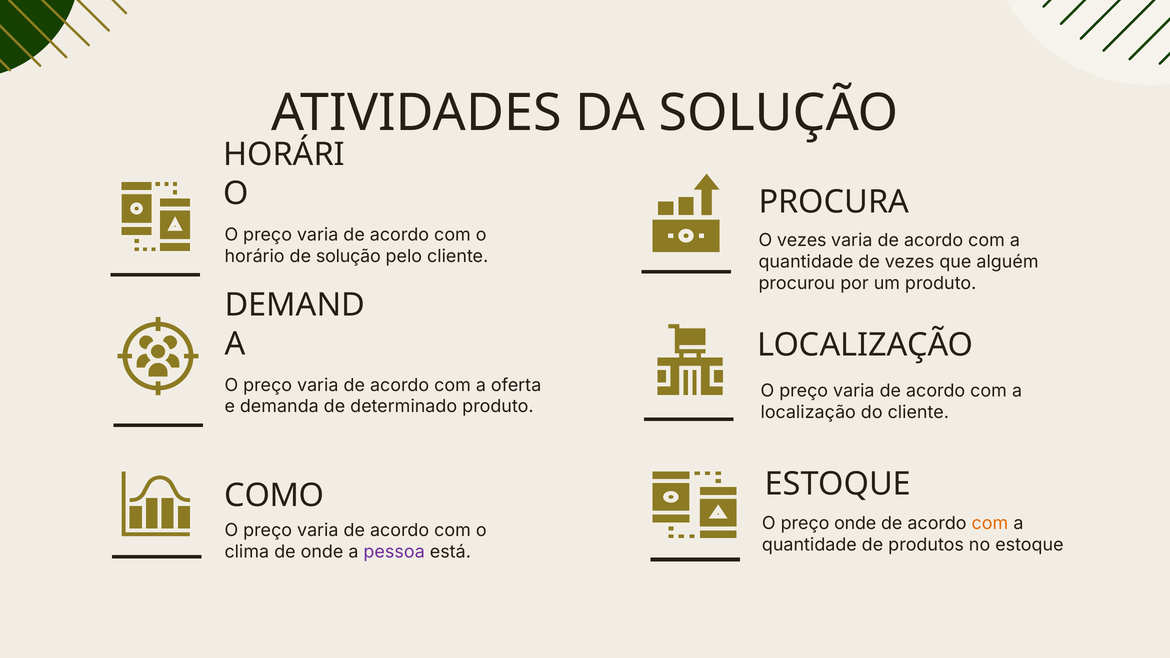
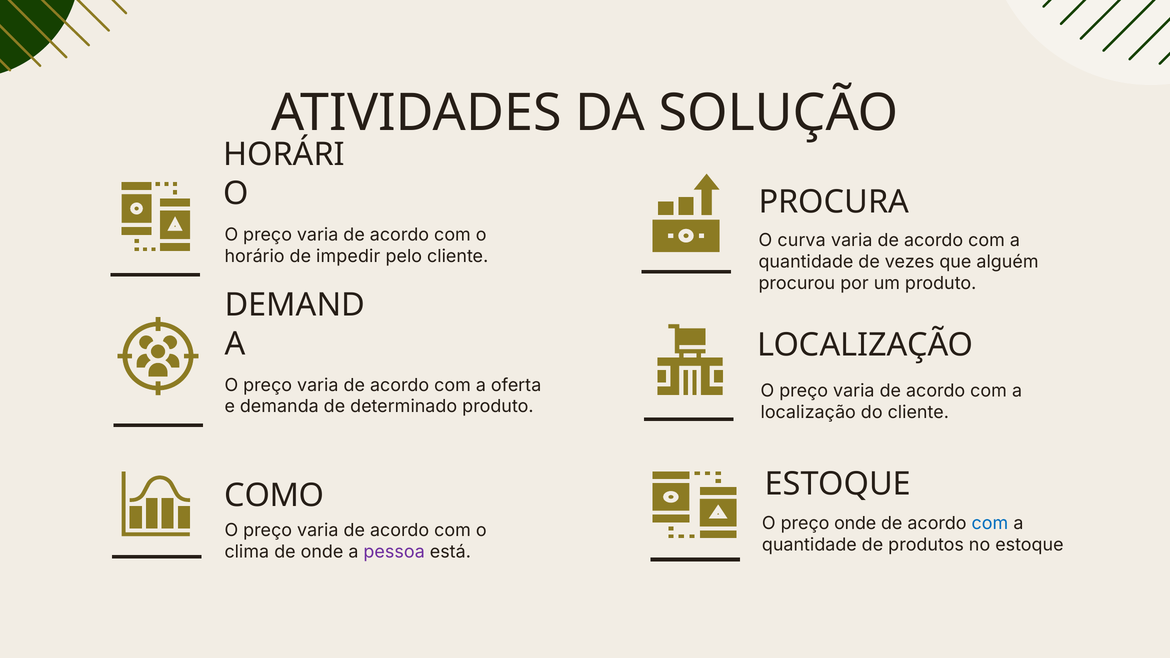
O vezes: vezes -> curva (802, 241)
de solução: solução -> impedir (348, 257)
com colour: orange -> blue (990, 524)
